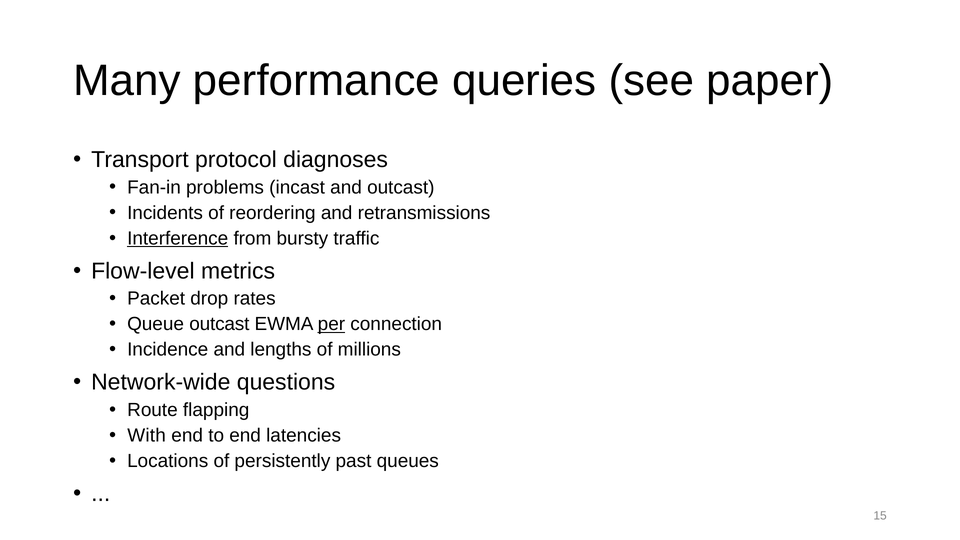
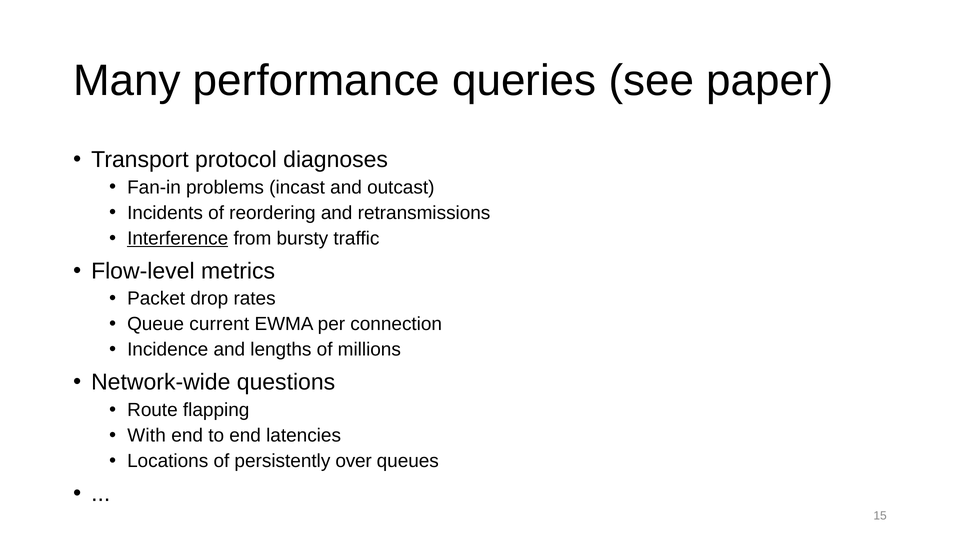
Queue outcast: outcast -> current (219, 324)
per underline: present -> none (331, 324)
past: past -> over (354, 461)
